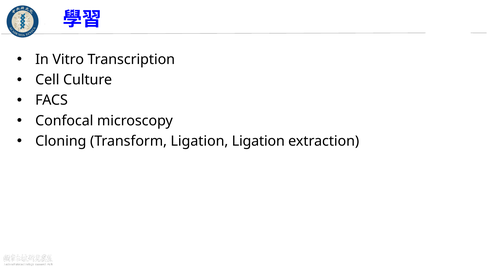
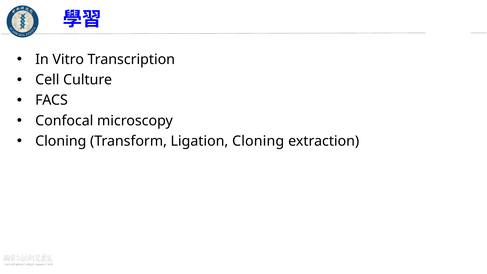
Ligation Ligation: Ligation -> Cloning (258, 141)
